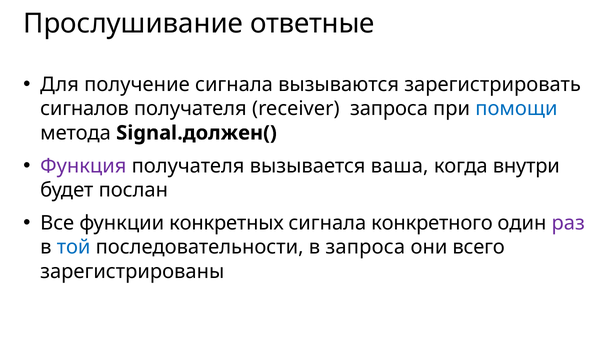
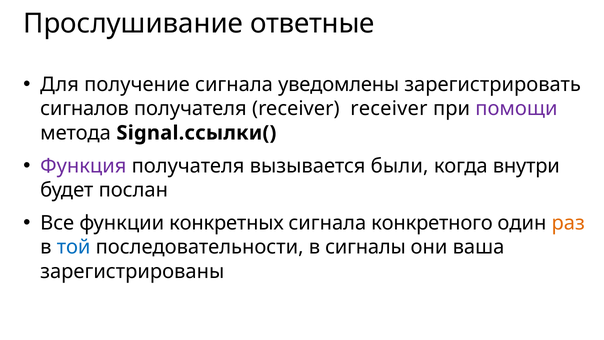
вызываются: вызываются -> уведомлены (339, 84)
receiver запроса: запроса -> receiver (389, 109)
помощи colour: blue -> purple (516, 109)
Signal.должен(: Signal.должен( -> Signal.ссылки( (196, 133)
ваша: ваша -> были (400, 166)
раз colour: purple -> orange (568, 223)
в запроса: запроса -> сигналы (365, 247)
всего: всего -> ваша (478, 247)
